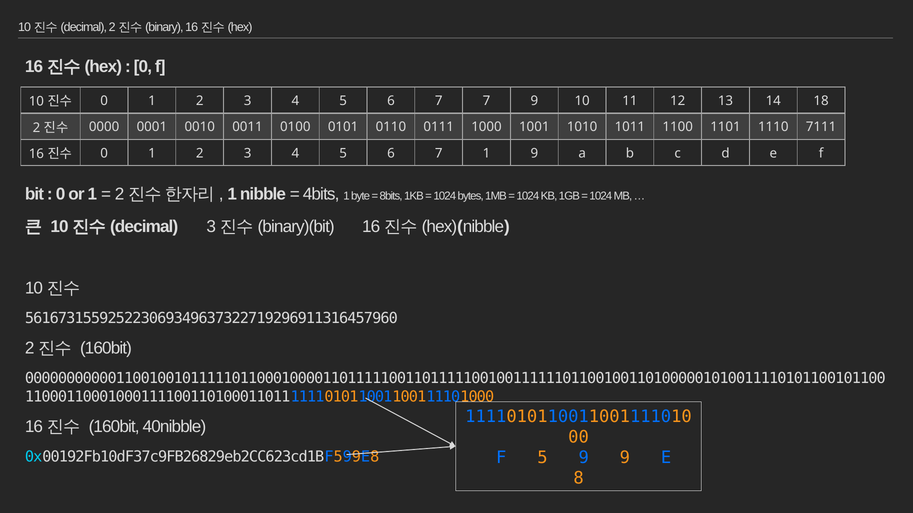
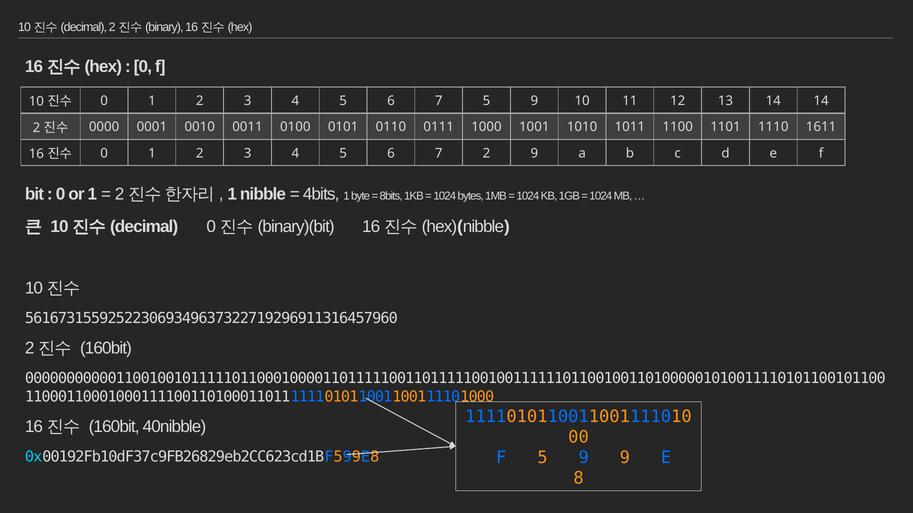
7 7: 7 -> 5 (487, 101)
14 18: 18 -> 14 (821, 101)
7111: 7111 -> 1611 (821, 127)
7 1: 1 -> 2 (487, 153)
3: 3 -> 0 (211, 227)
